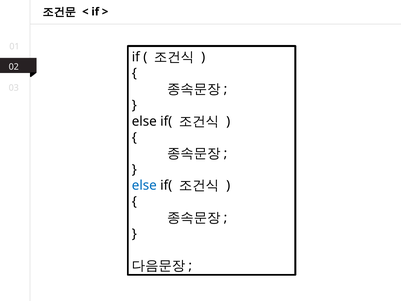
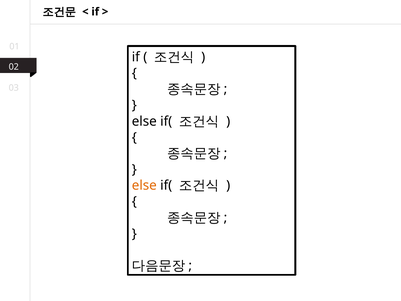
else colour: blue -> orange (144, 185)
